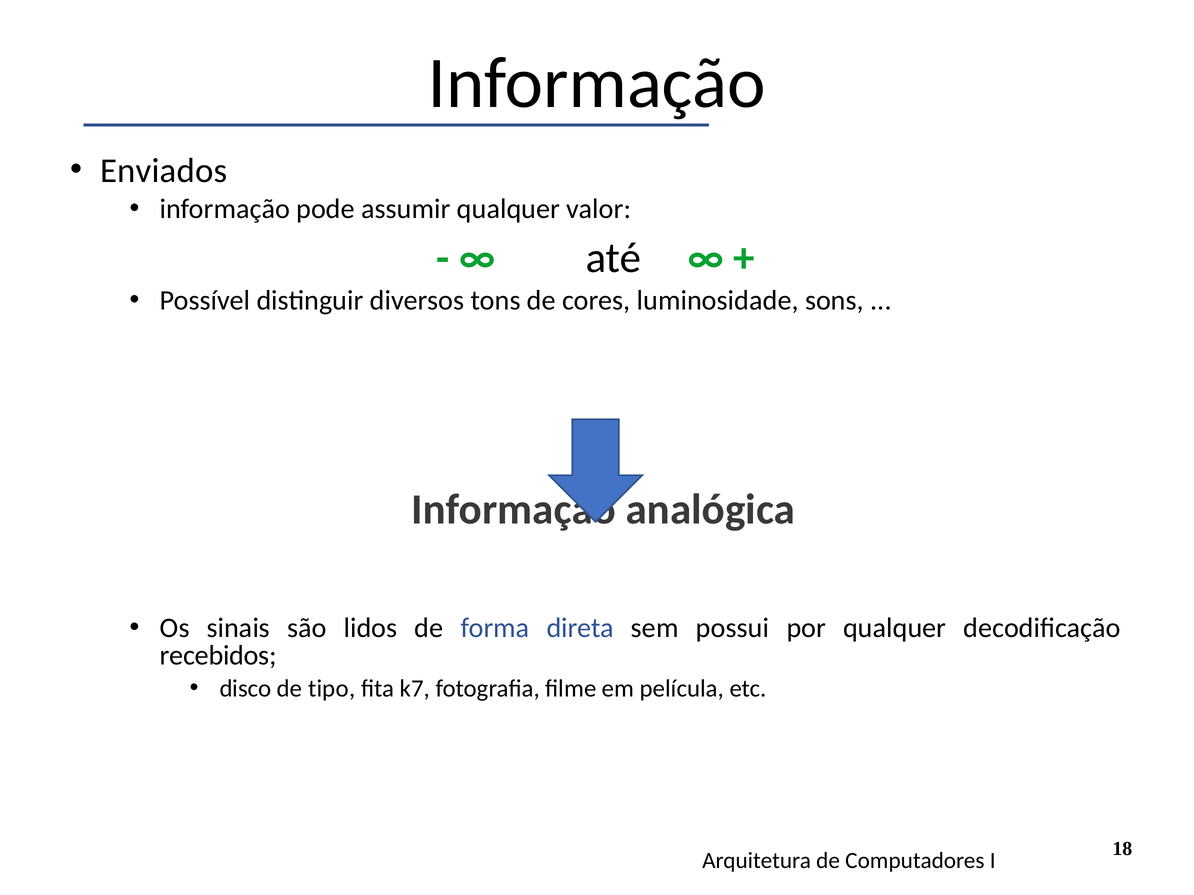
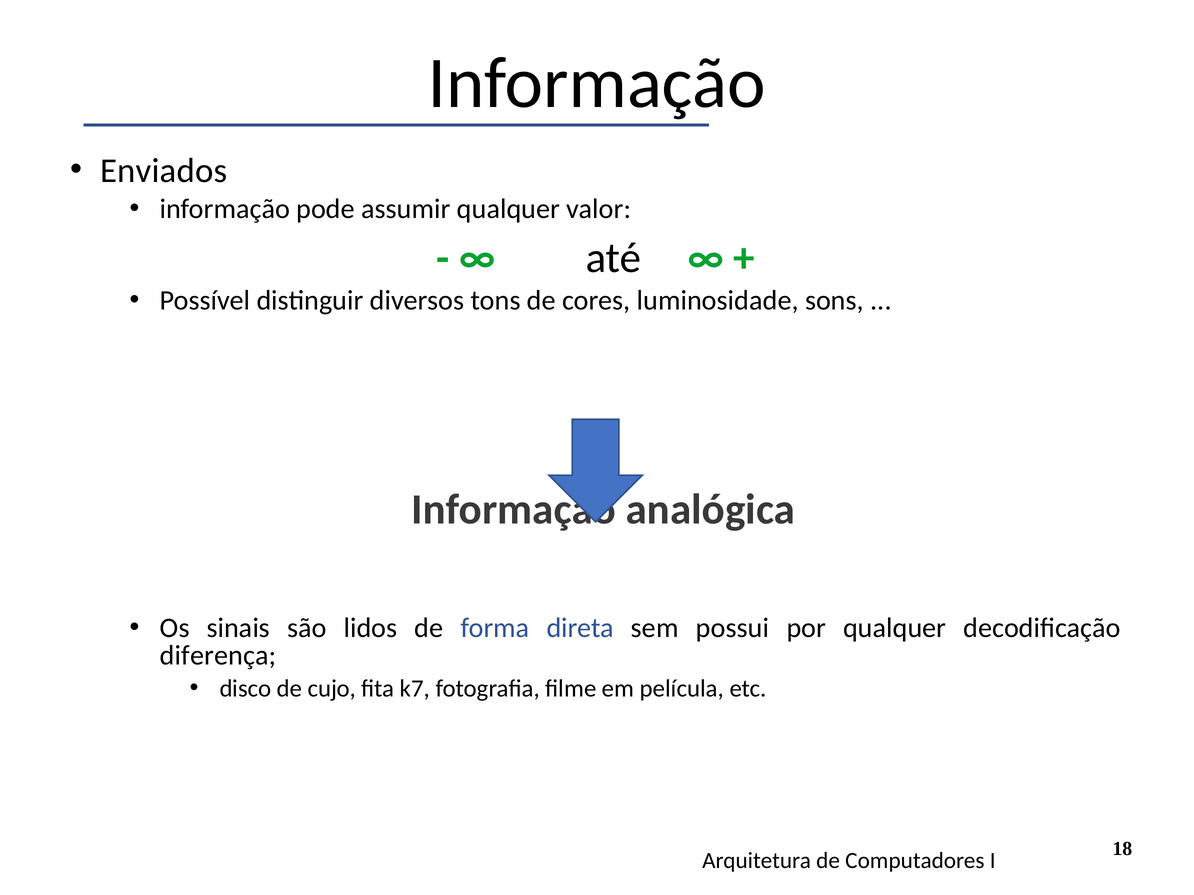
recebidos: recebidos -> diferença (218, 656)
tipo: tipo -> cujo (332, 689)
